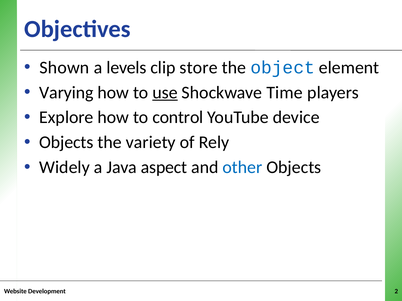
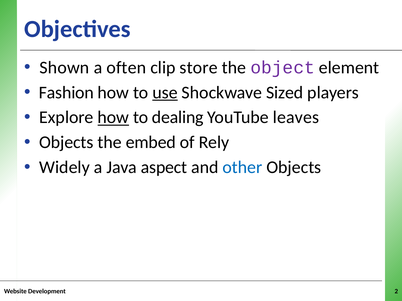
levels: levels -> often (126, 68)
object colour: blue -> purple (283, 68)
Varying: Varying -> Fashion (66, 93)
Time: Time -> Sized (285, 93)
how underline: none -> present (113, 118)
control: control -> dealing (178, 118)
device: device -> leaves (296, 118)
variety: variety -> embed (151, 143)
